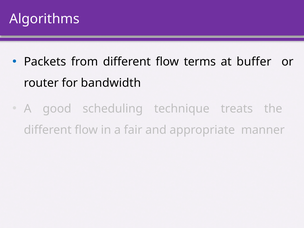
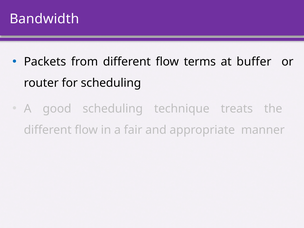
Algorithms: Algorithms -> Bandwidth (44, 19)
for bandwidth: bandwidth -> scheduling (111, 83)
